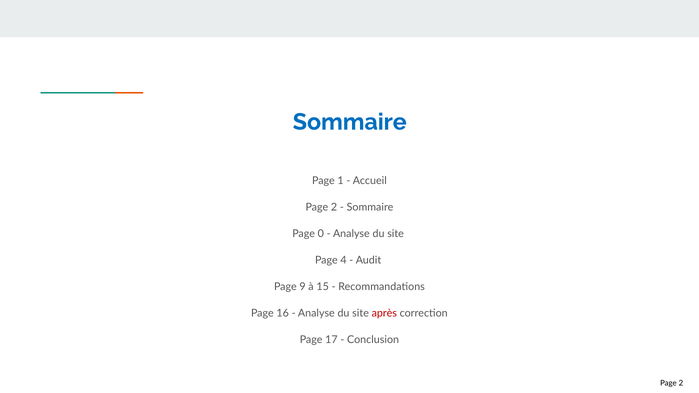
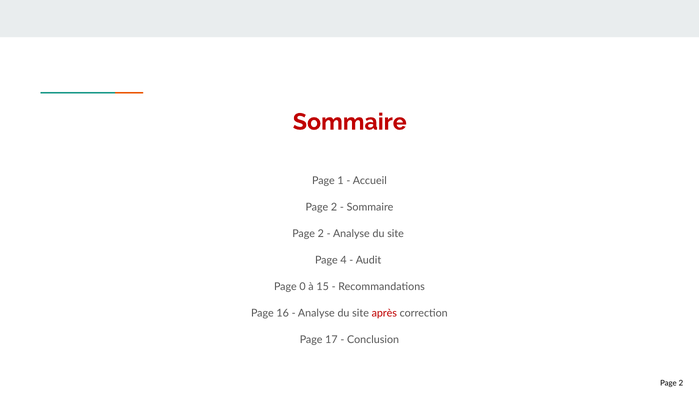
Sommaire colour: blue -> red (350, 122)
0: 0 -> 2 (321, 234)
9: 9 -> 0 (302, 287)
